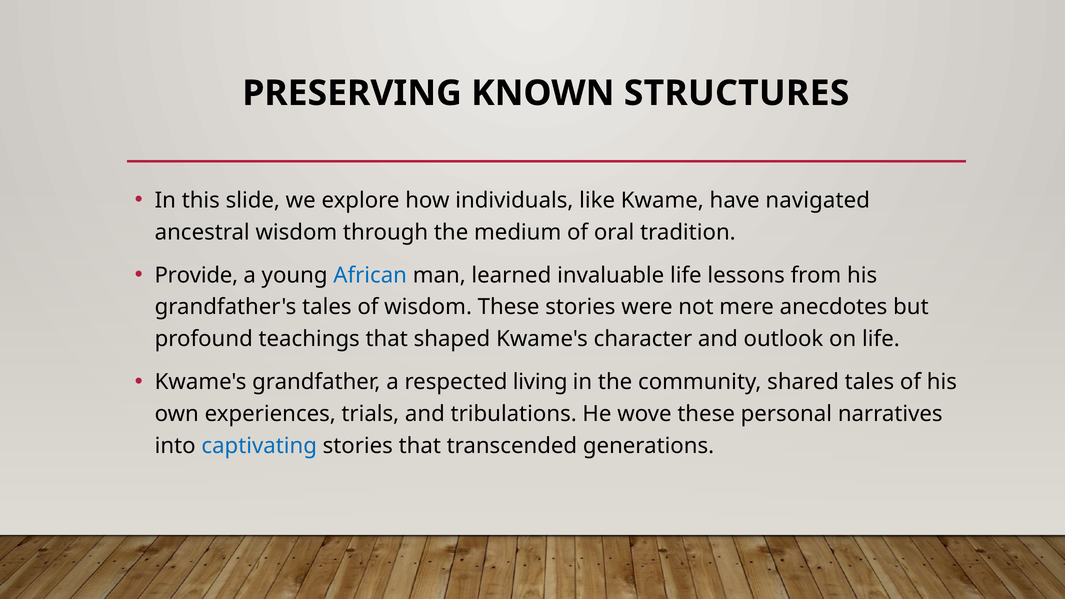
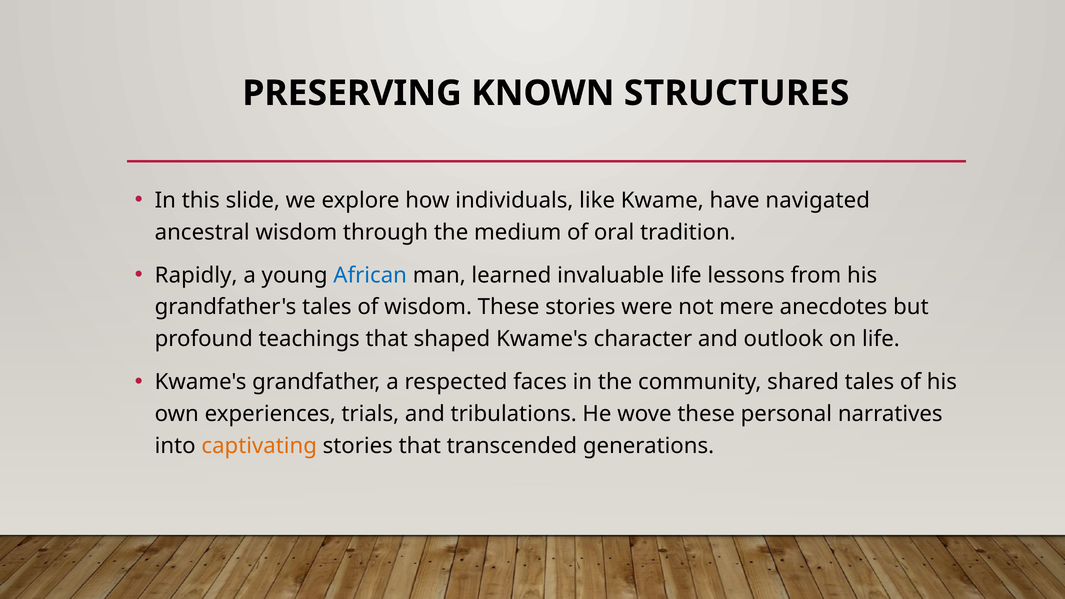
Provide: Provide -> Rapidly (196, 275)
living: living -> faces (540, 382)
captivating colour: blue -> orange (259, 446)
